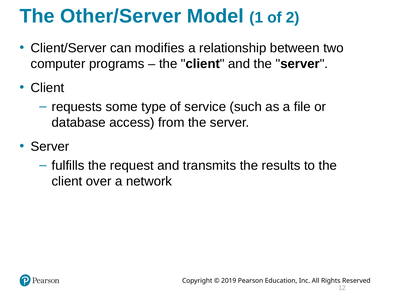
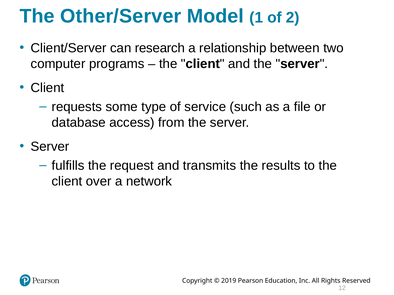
modifies: modifies -> research (160, 48)
